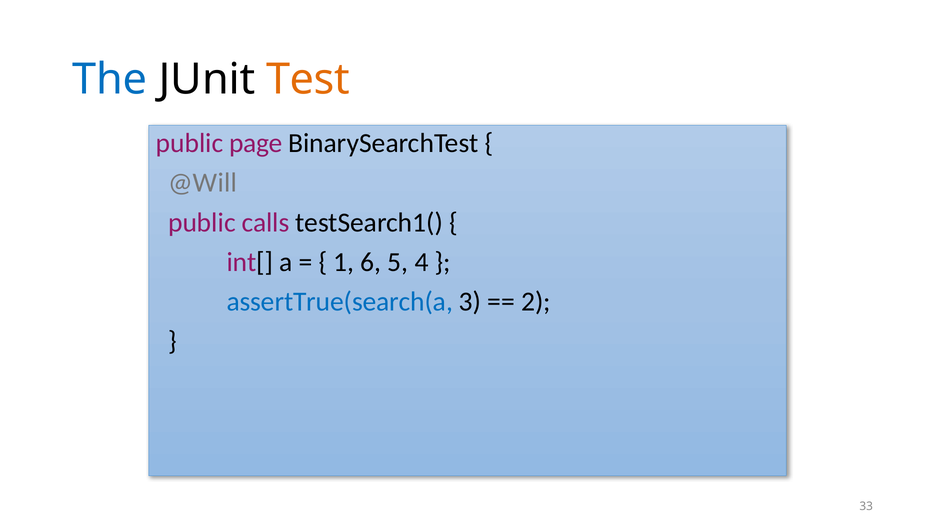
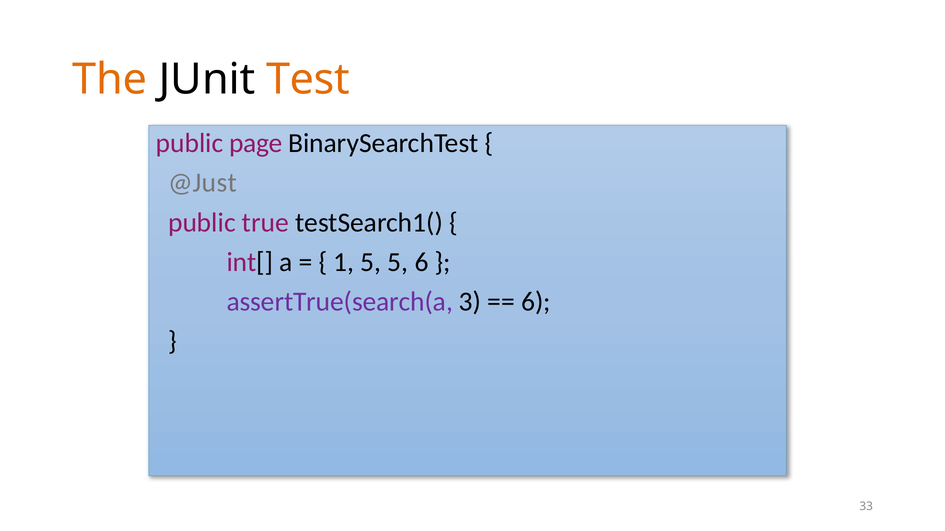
The colour: blue -> orange (110, 79)
@Will: @Will -> @Just (202, 183)
calls: calls -> true (265, 223)
1 6: 6 -> 5 (371, 262)
5 4: 4 -> 6 (422, 262)
assertTrue(search(a colour: blue -> purple (340, 302)
2: 2 -> 6 (536, 302)
